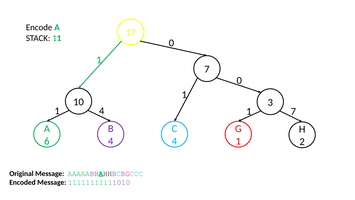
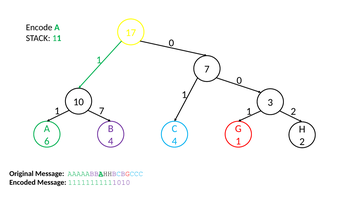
1 4: 4 -> 7 (102, 111)
1 7: 7 -> 2 (293, 111)
